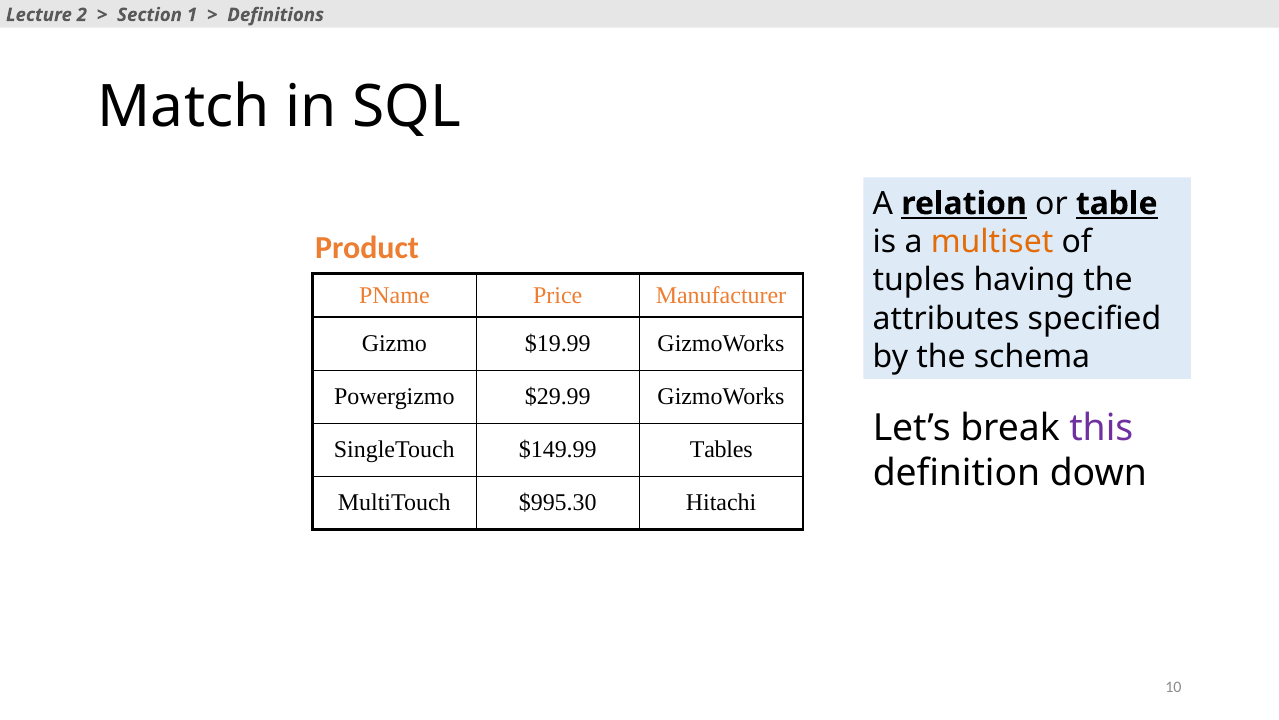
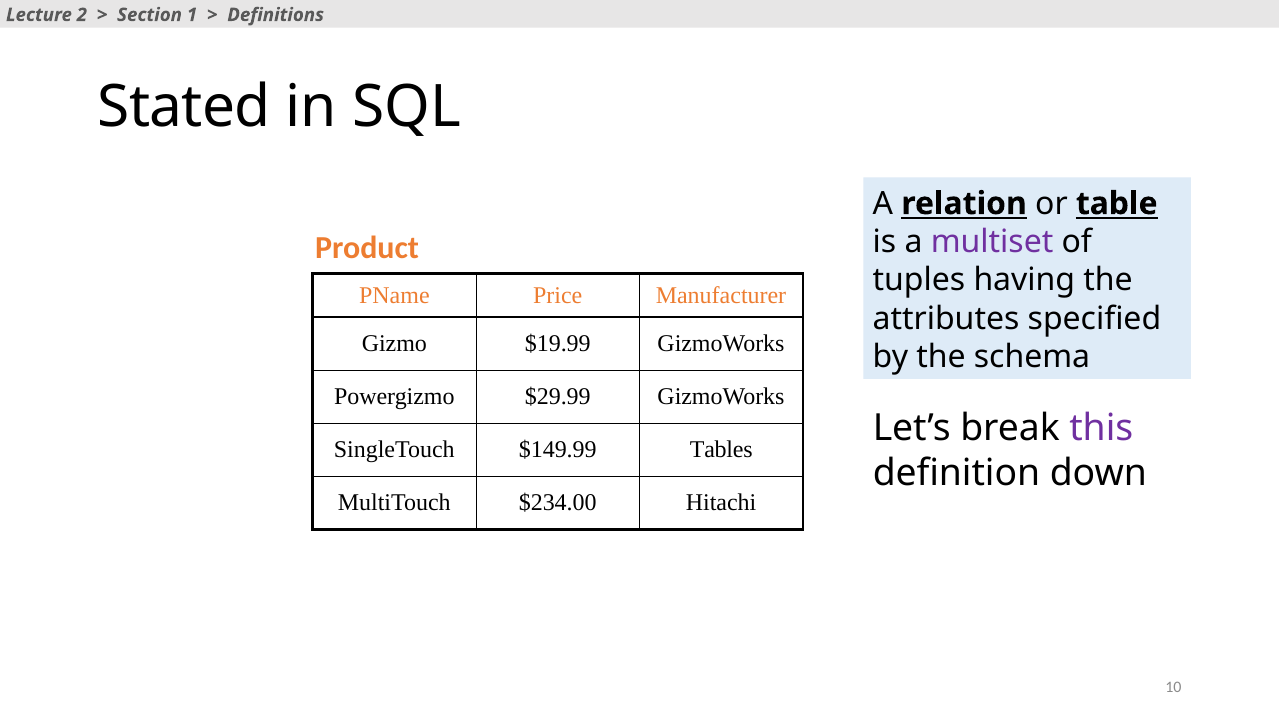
Match: Match -> Stated (184, 107)
multiset colour: orange -> purple (992, 242)
$995.30: $995.30 -> $234.00 (558, 503)
